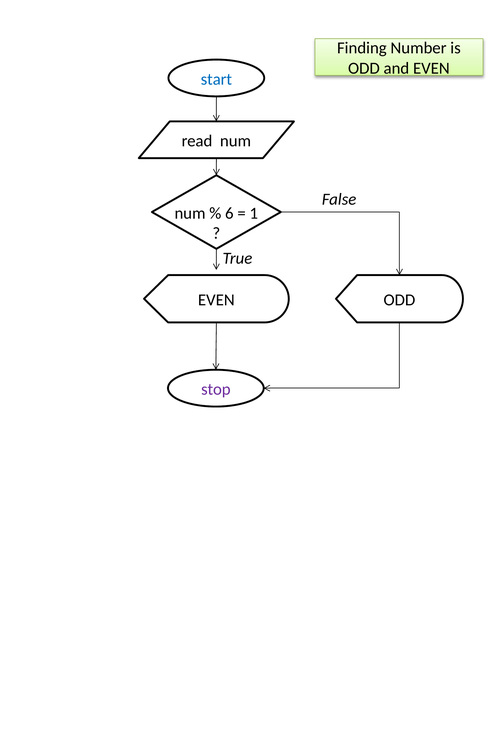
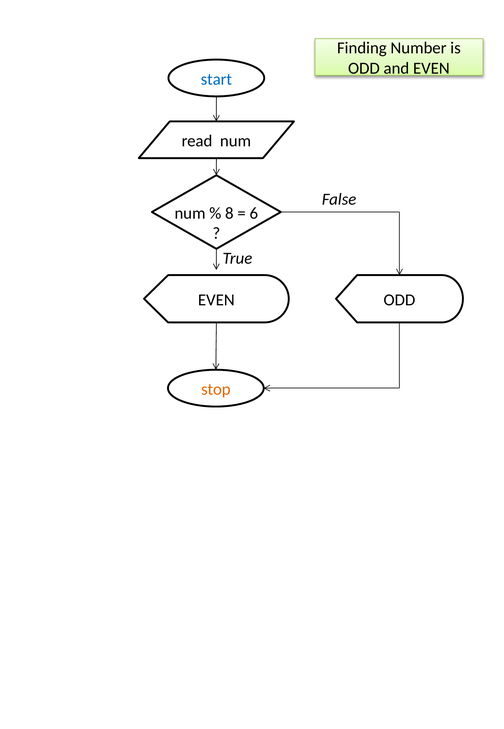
6: 6 -> 8 (229, 213)
1: 1 -> 6 (254, 213)
stop colour: purple -> orange (216, 389)
